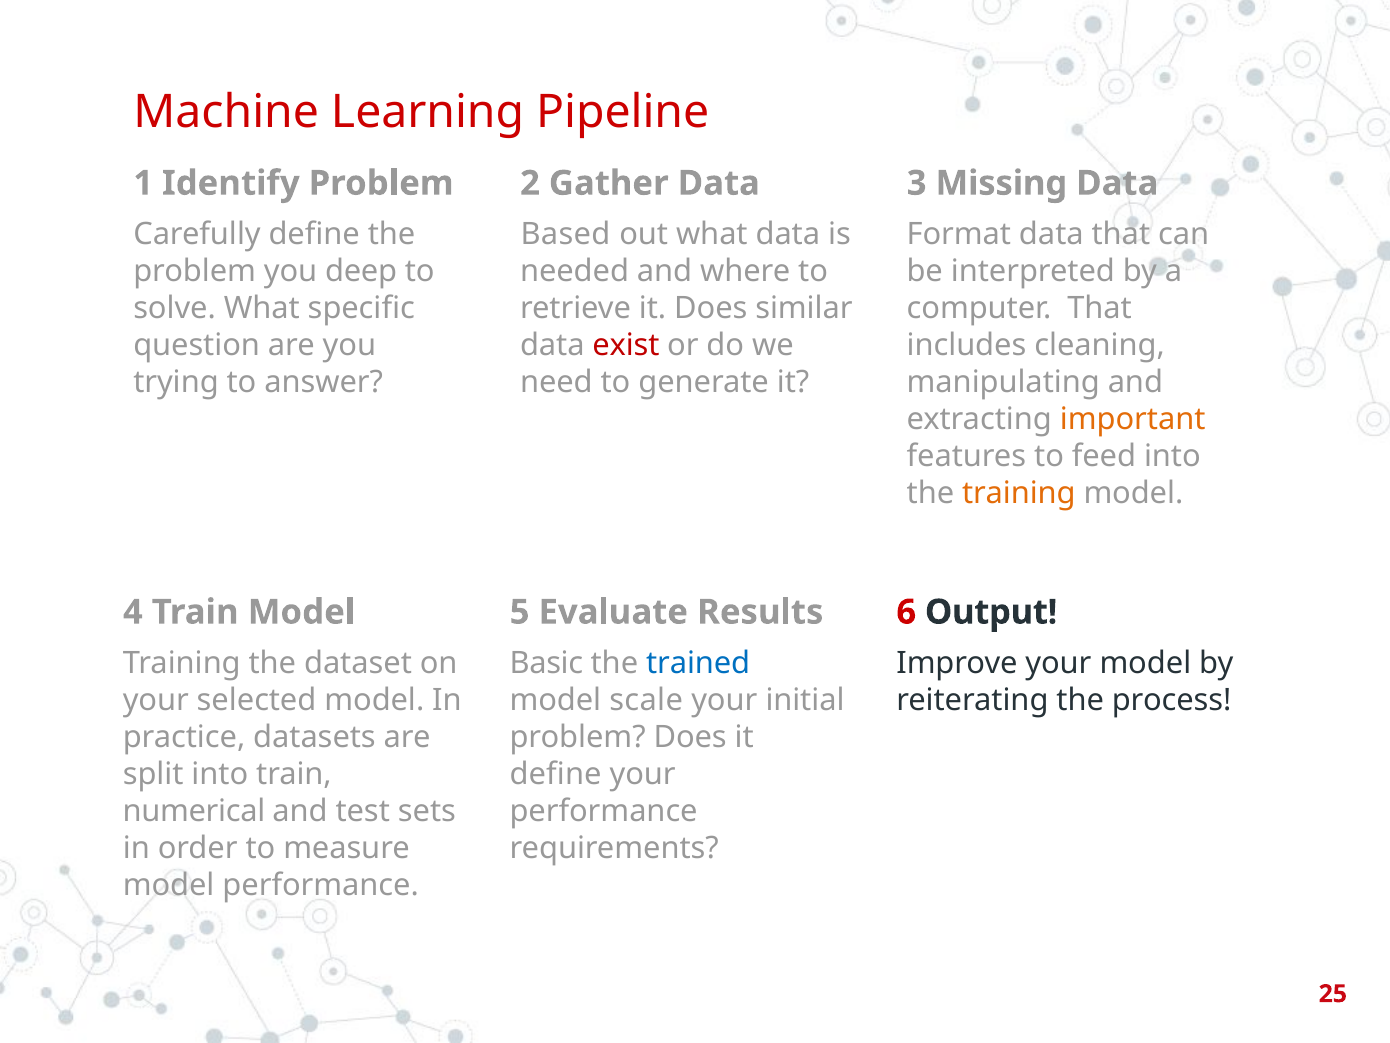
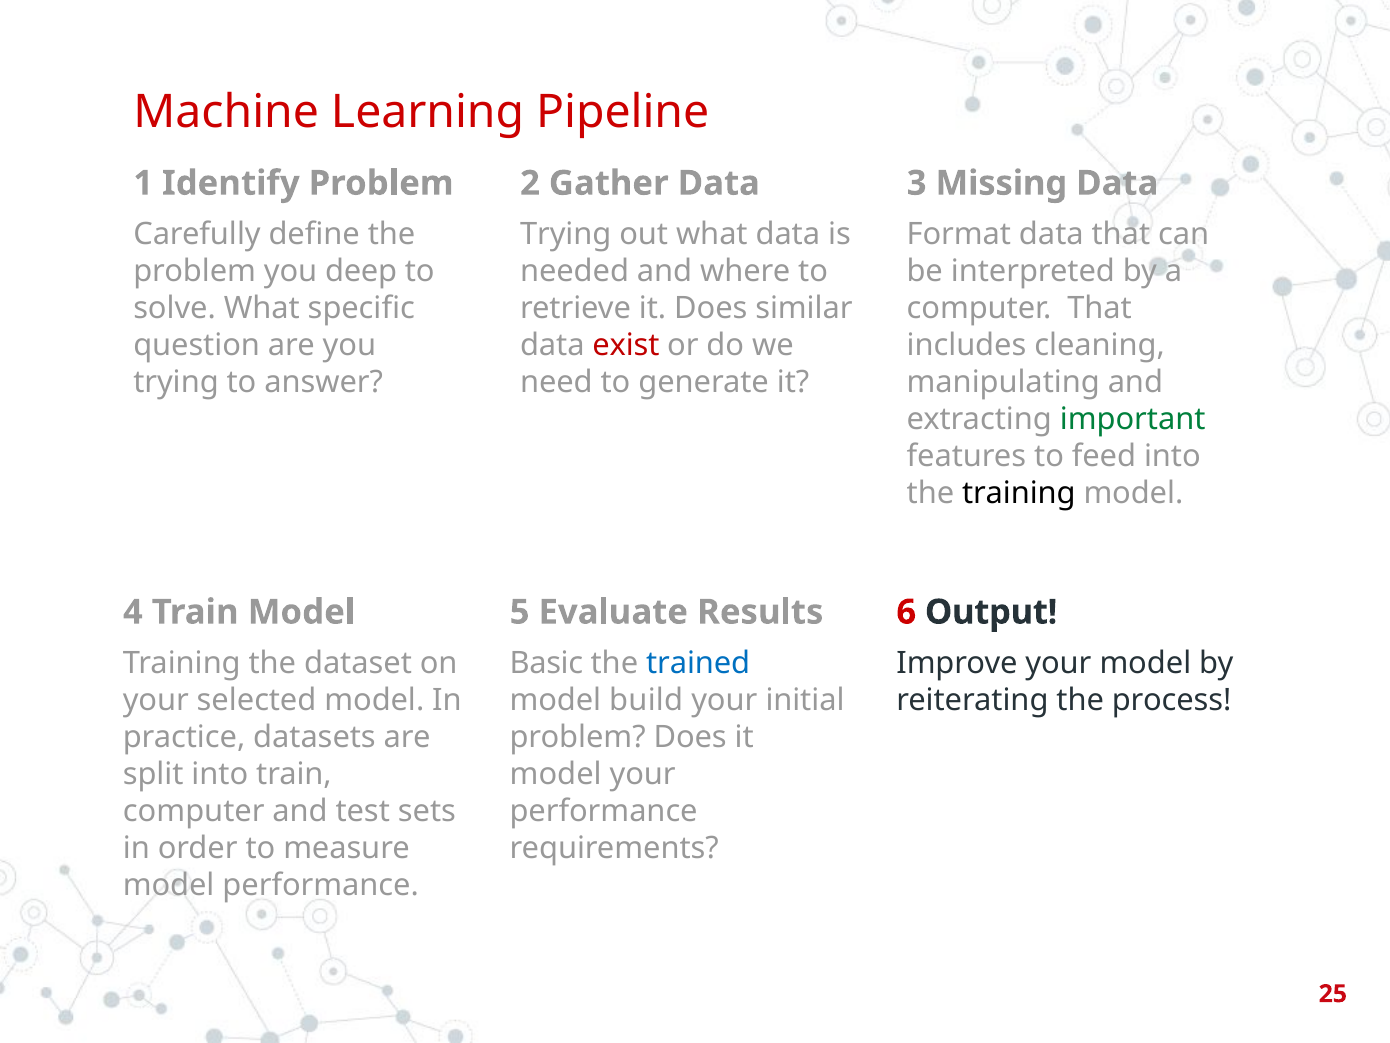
Based: Based -> Trying (566, 234)
important colour: orange -> green (1133, 419)
training colour: orange -> black (1019, 493)
scale: scale -> build (646, 700)
define: define -> model (556, 774)
numerical: numerical -> computer (194, 811)
